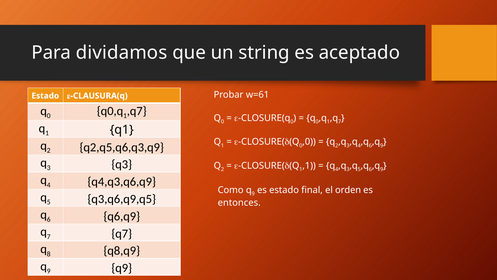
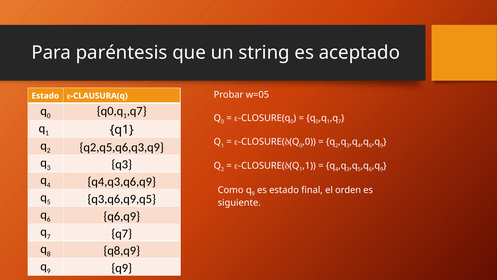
dividamos: dividamos -> paréntesis (122, 53)
w=61: w=61 -> w=05 (257, 95)
entonces: entonces -> siguiente (239, 203)
